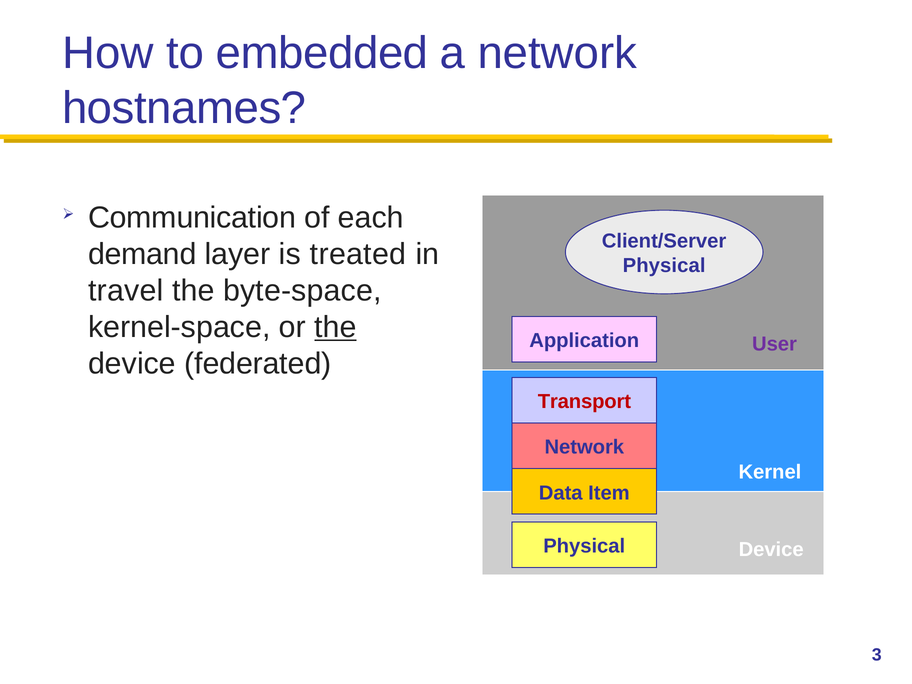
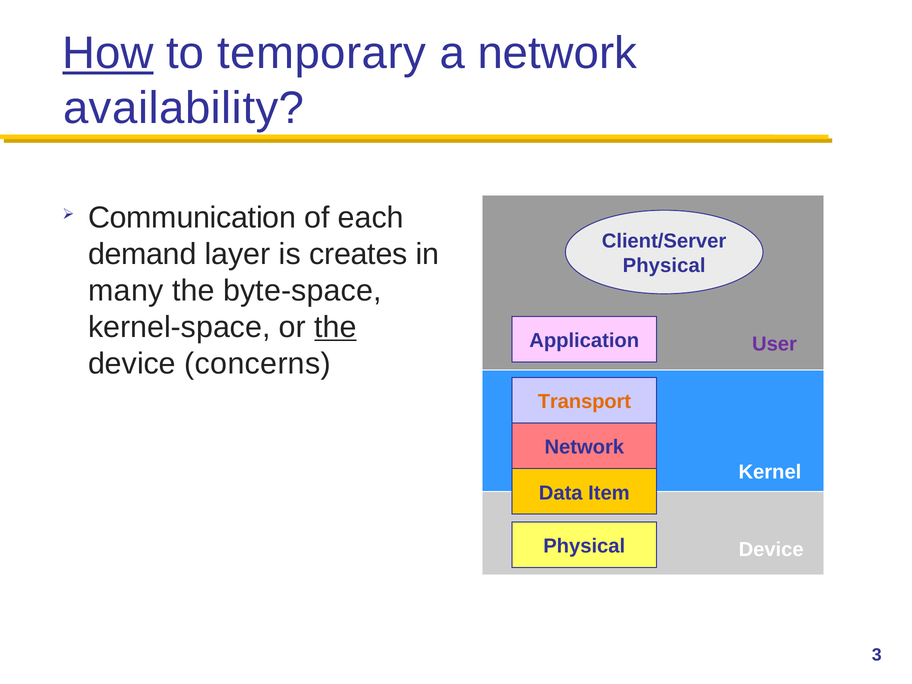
How underline: none -> present (108, 53)
embedded: embedded -> temporary (322, 53)
hostnames: hostnames -> availability (184, 108)
treated: treated -> creates (358, 254)
travel: travel -> many (126, 291)
federated: federated -> concerns (258, 364)
Transport colour: red -> orange (584, 402)
